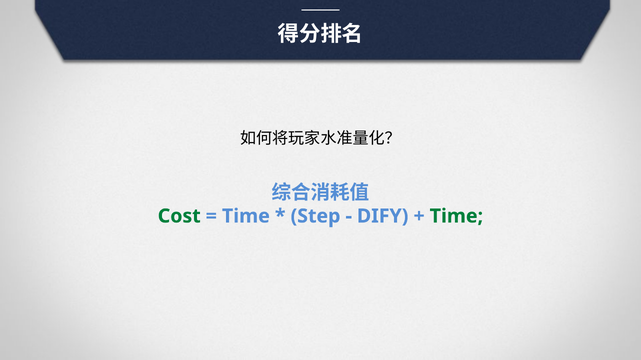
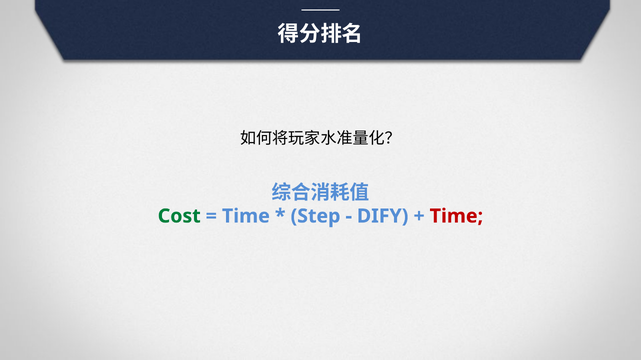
Time colour: green -> red (456, 216)
